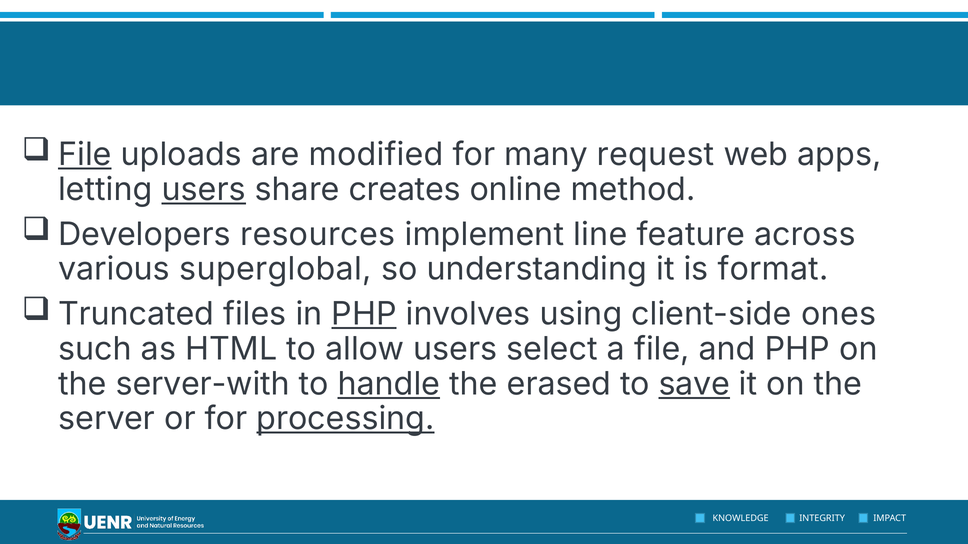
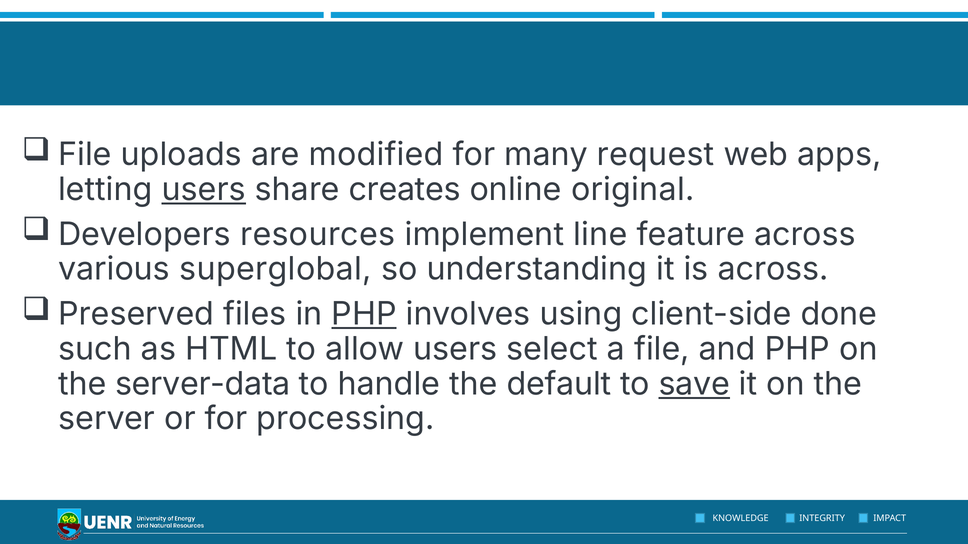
File underline: present -> none (85, 155)
method: method -> original (633, 190)
is format: format -> across (773, 270)
Truncated: Truncated -> Preserved (136, 315)
ones: ones -> done (839, 315)
server-with: server-with -> server-data (203, 384)
handle underline: present -> none (389, 384)
erased: erased -> default (559, 384)
processing underline: present -> none (345, 419)
